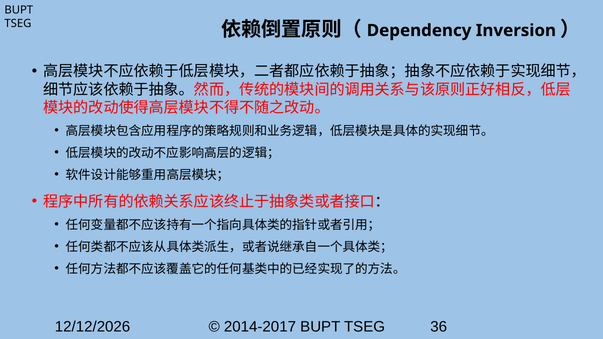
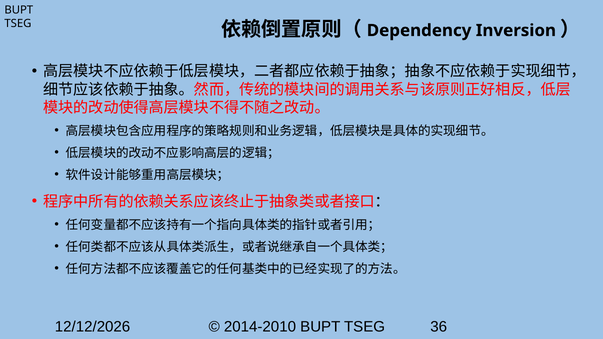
2014-2017: 2014-2017 -> 2014-2010 (260, 327)
